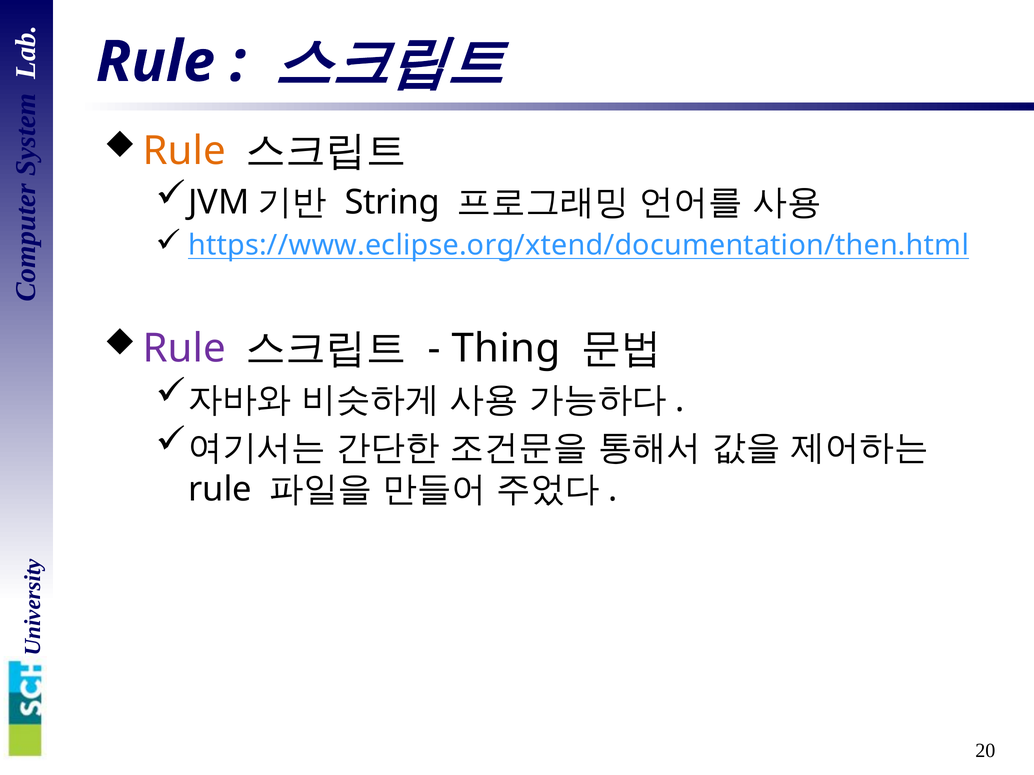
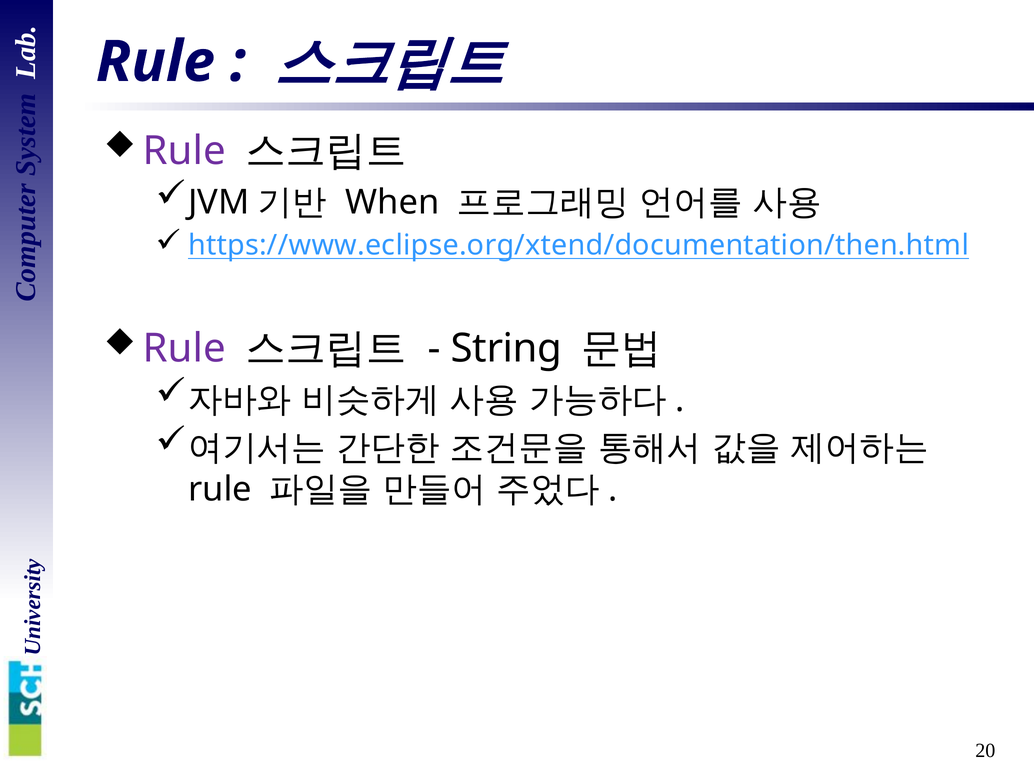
Rule colour: orange -> purple (184, 151)
String: String -> When (392, 202)
Thing: Thing -> String (506, 349)
